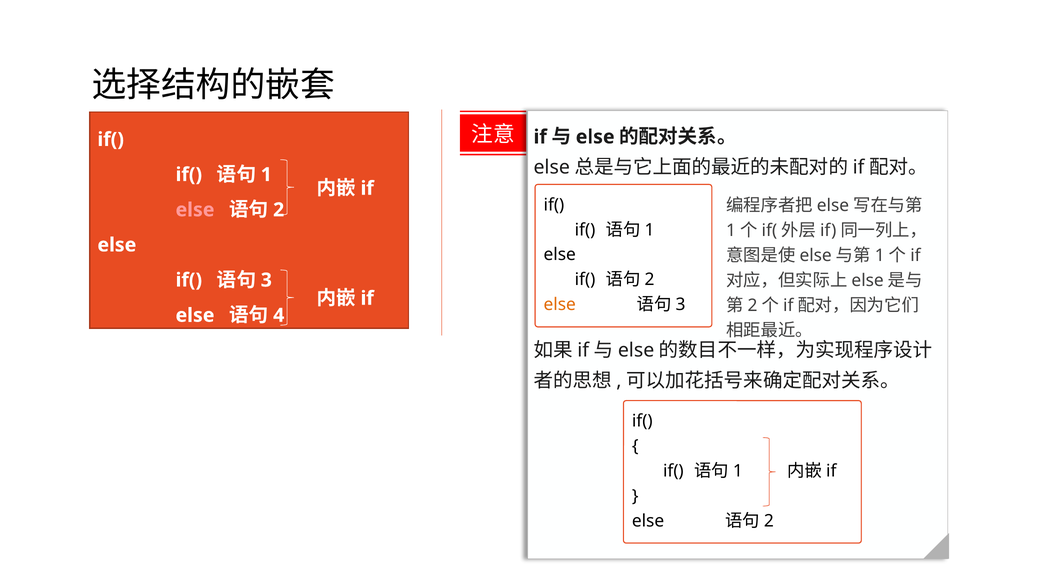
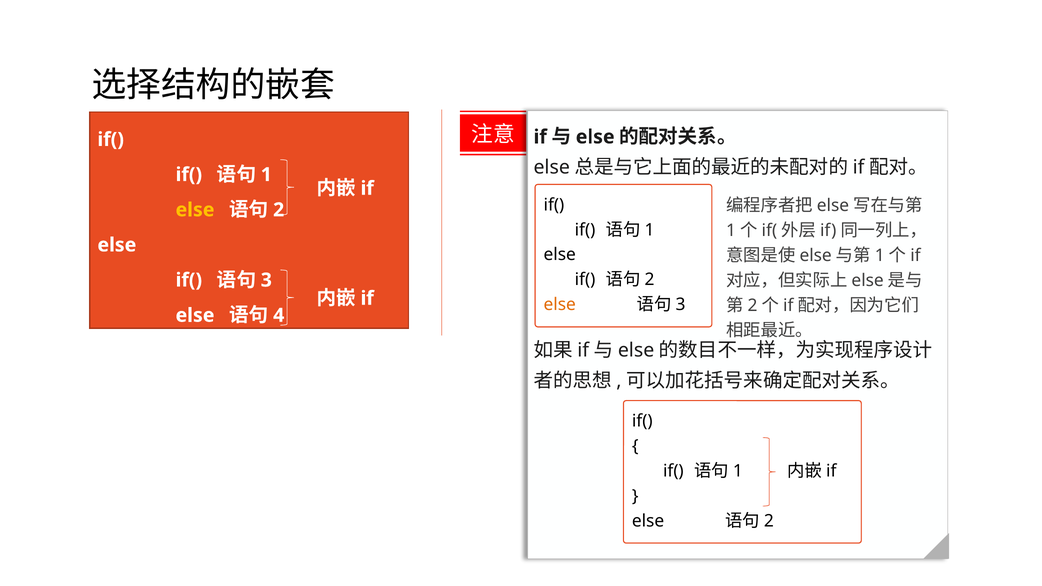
else colour: pink -> yellow (195, 210)
